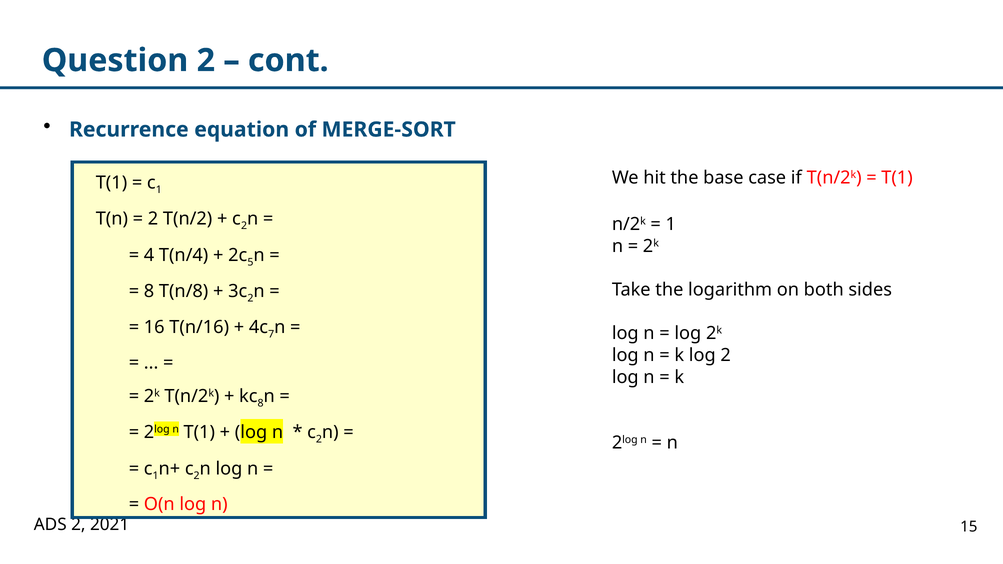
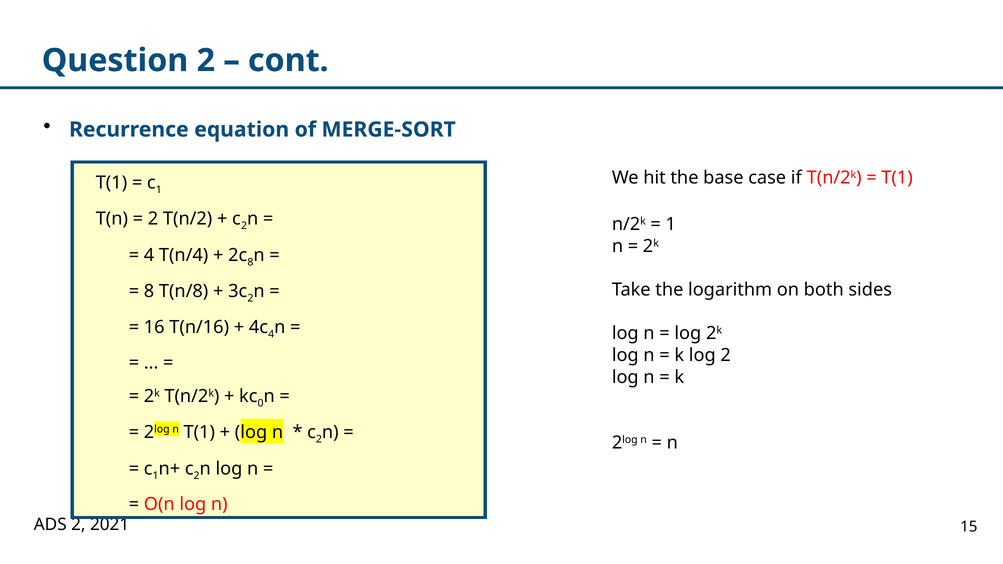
5: 5 -> 8 (250, 262)
7: 7 -> 4 (271, 335)
8: 8 -> 0 (261, 403)
